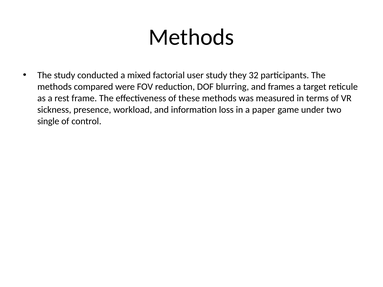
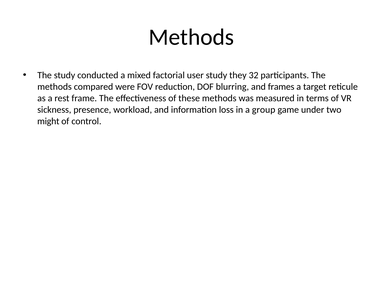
paper: paper -> group (264, 110)
single: single -> might (48, 121)
